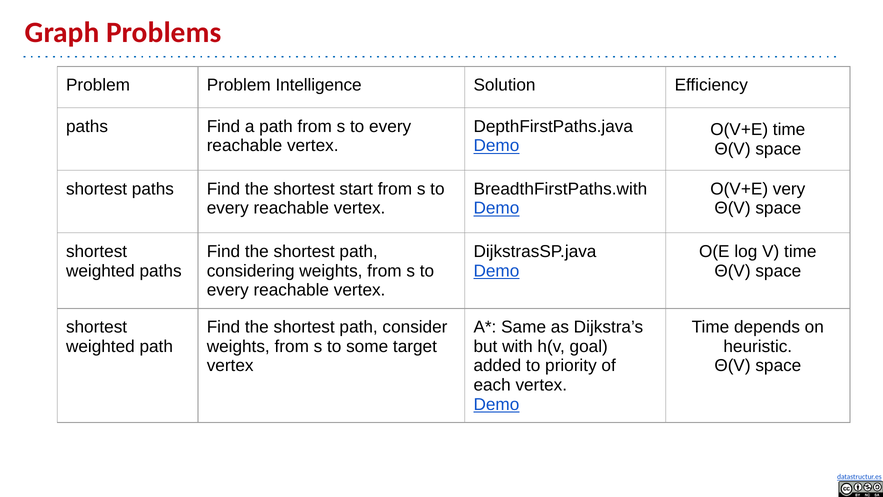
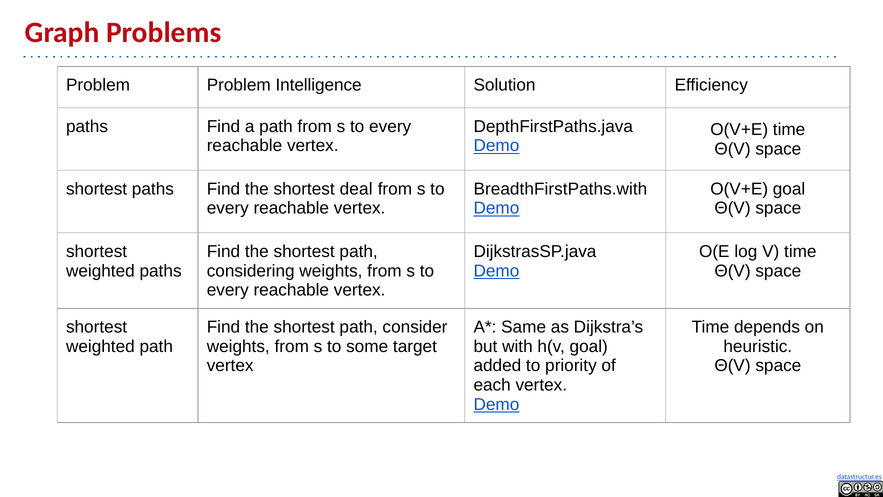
start: start -> deal (356, 189)
O(V+E very: very -> goal (789, 189)
